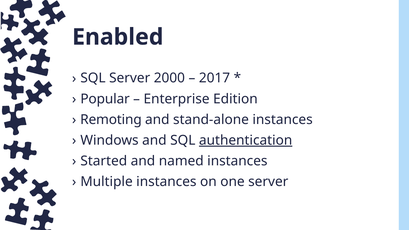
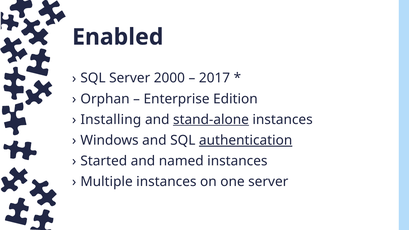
Popular: Popular -> Orphan (105, 99)
Remoting: Remoting -> Installing (111, 120)
stand-alone underline: none -> present (211, 120)
